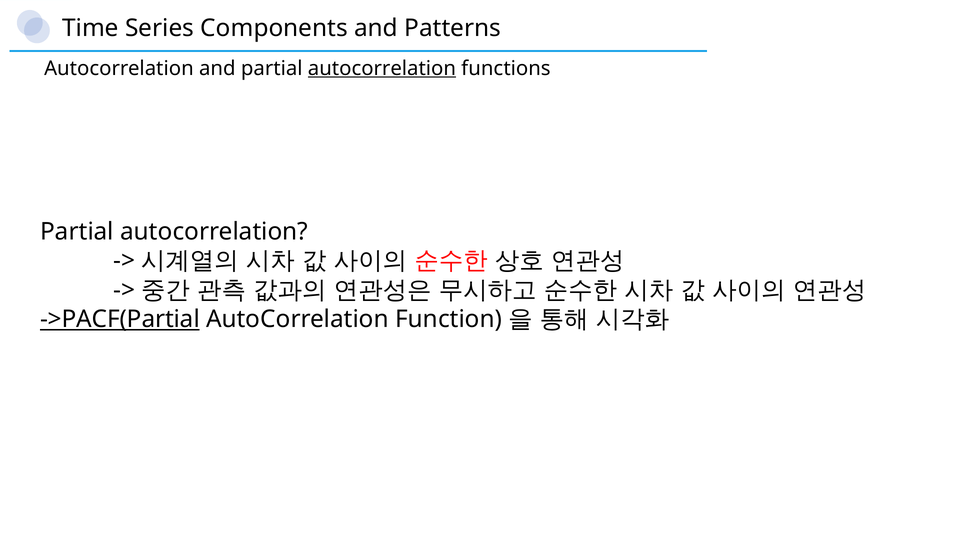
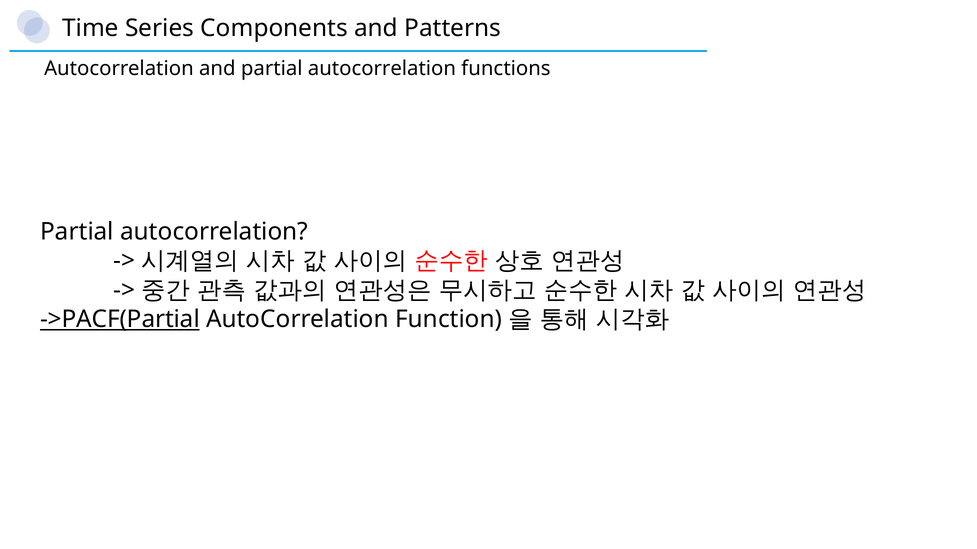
autocorrelation underline: present -> none (382, 68)
